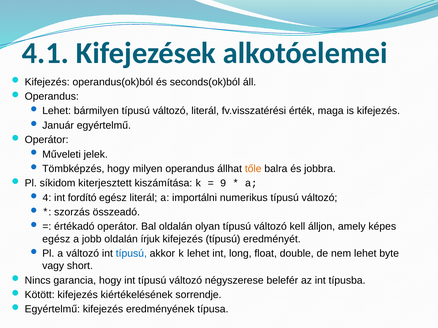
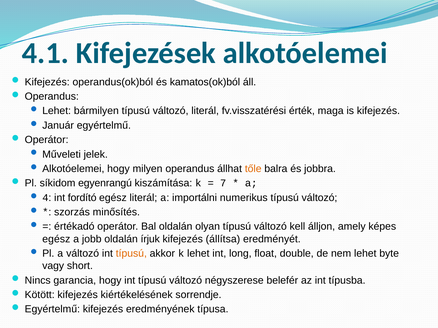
seconds(ok)ból: seconds(ok)ból -> kamatos(ok)ból (205, 82)
Tömbképzés: Tömbképzés -> Alkotóelemei (73, 169)
kiterjesztett: kiterjesztett -> egyenrangú (105, 183)
9: 9 -> 7 (223, 183)
összeadó: összeadó -> minősítés (116, 212)
kifejezés típusú: típusú -> állítsa (223, 239)
típusú colour: blue -> orange (131, 254)
